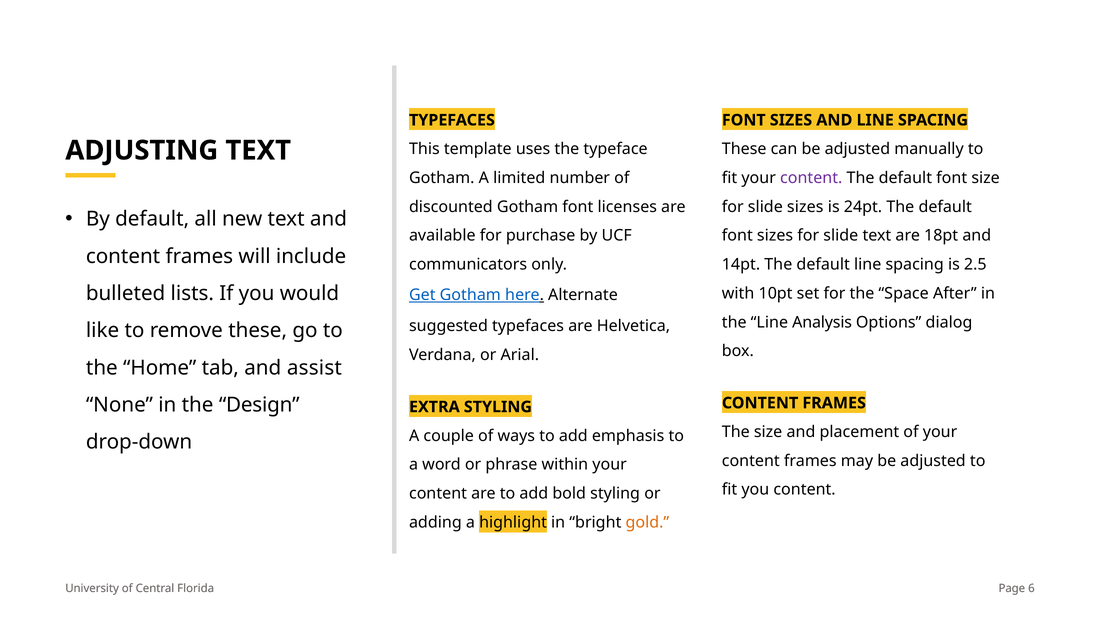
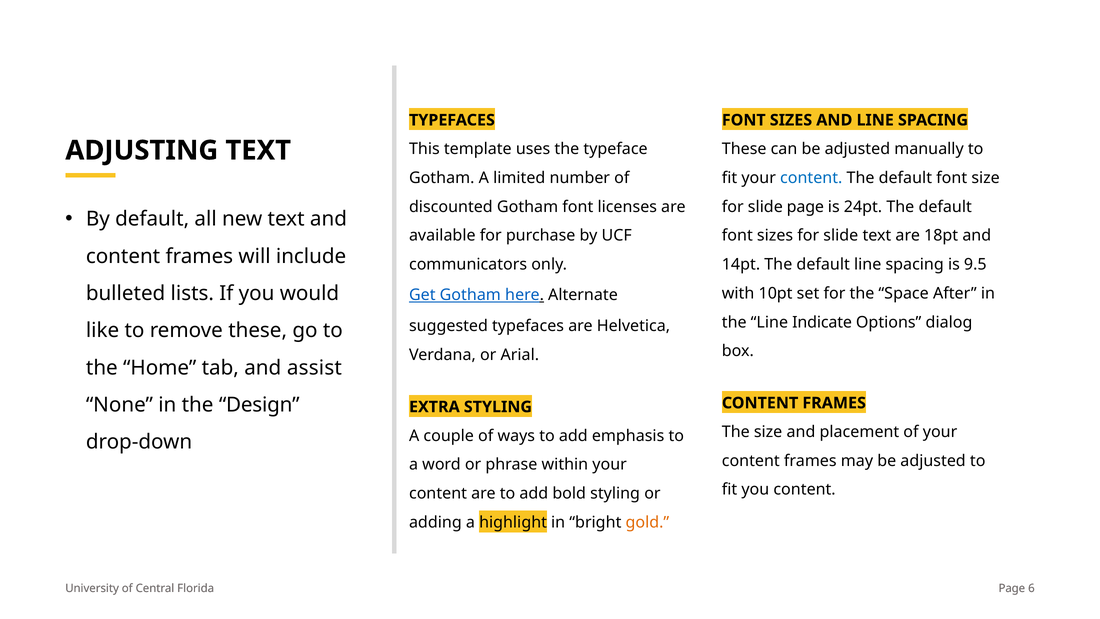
content colour: purple -> blue (811, 178)
slide sizes: sizes -> page (805, 207)
2.5: 2.5 -> 9.5 (975, 264)
Analysis: Analysis -> Indicate (822, 322)
